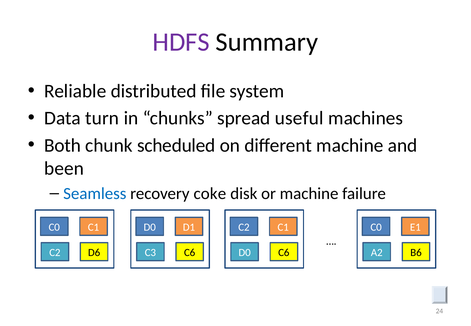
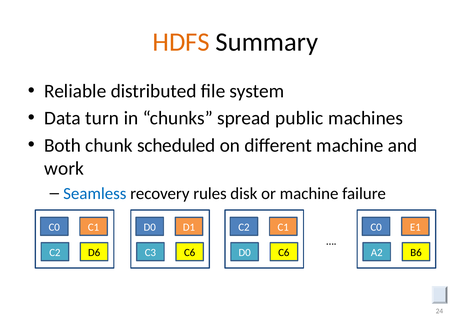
HDFS colour: purple -> orange (181, 42)
useful: useful -> public (299, 118)
been: been -> work (64, 169)
coke: coke -> rules (210, 193)
